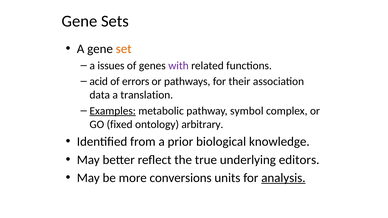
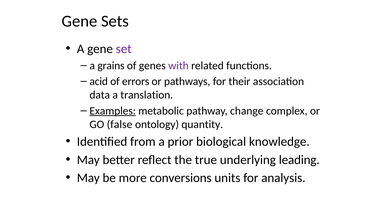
set colour: orange -> purple (124, 49)
issues: issues -> grains (111, 66)
symbol: symbol -> change (247, 111)
fixed: fixed -> false (120, 125)
arbitrary: arbitrary -> quantity (202, 125)
editors: editors -> leading (299, 160)
analysis underline: present -> none (283, 178)
